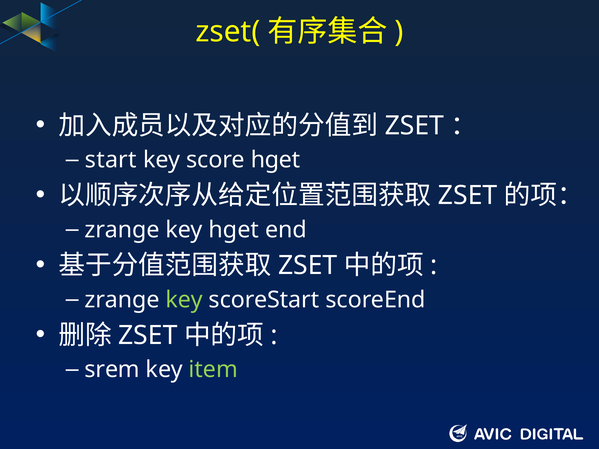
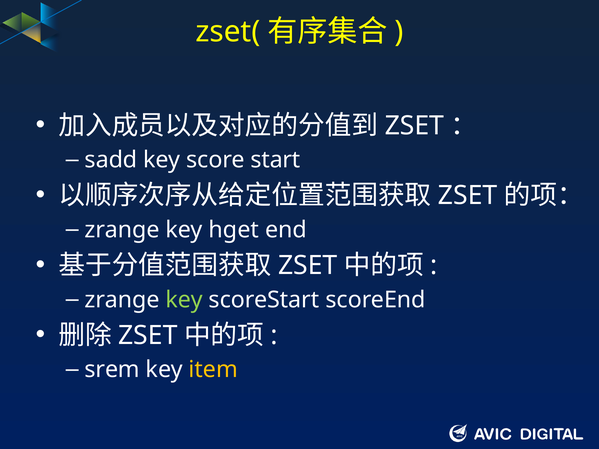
start: start -> sadd (111, 160)
score hget: hget -> start (276, 160)
item colour: light green -> yellow (213, 370)
